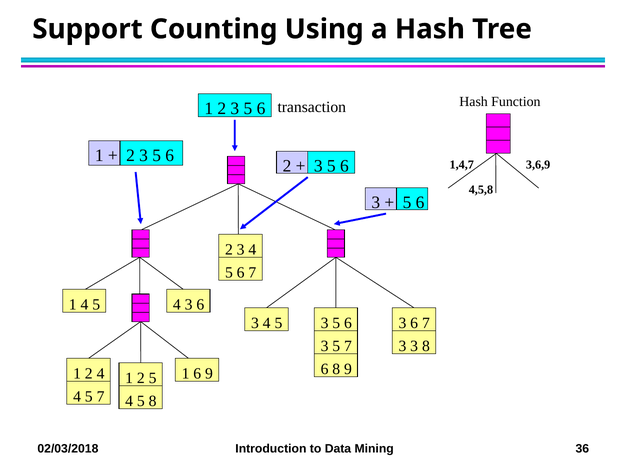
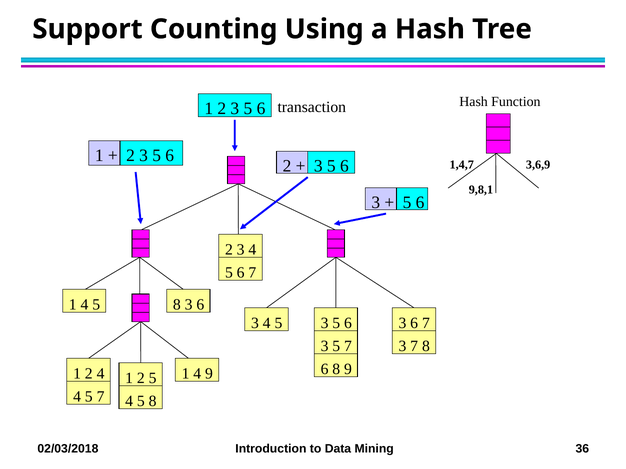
4,5,8: 4,5,8 -> 9,8,1 (481, 190)
1 4 5 4: 4 -> 8 (177, 305)
3 3: 3 -> 7 (414, 346)
6: 6 -> 4 (197, 374)
